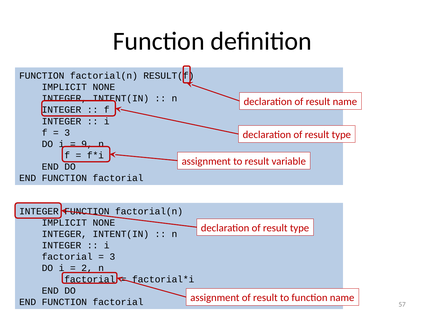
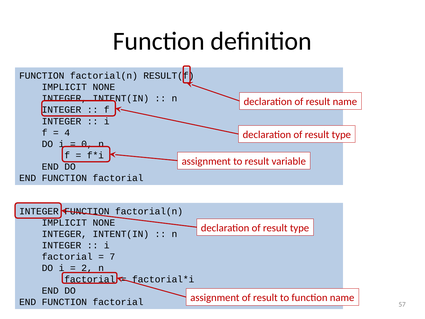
3: 3 -> 4 (67, 132)
9: 9 -> 0 (87, 144)
3: 3 -> 7 (112, 256)
